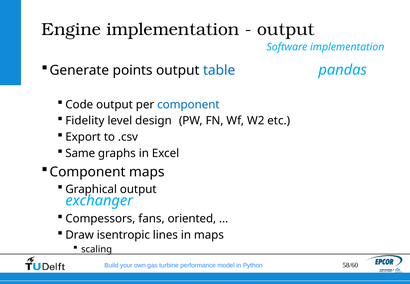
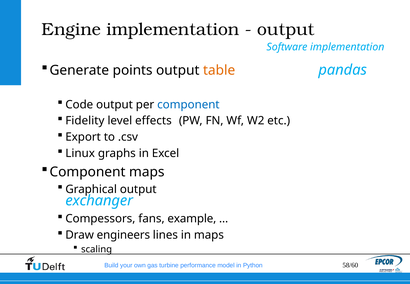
table colour: blue -> orange (219, 70)
design: design -> effects (153, 121)
Same: Same -> Linux (80, 153)
oriented: oriented -> example (192, 219)
isentropic: isentropic -> engineers (123, 235)
